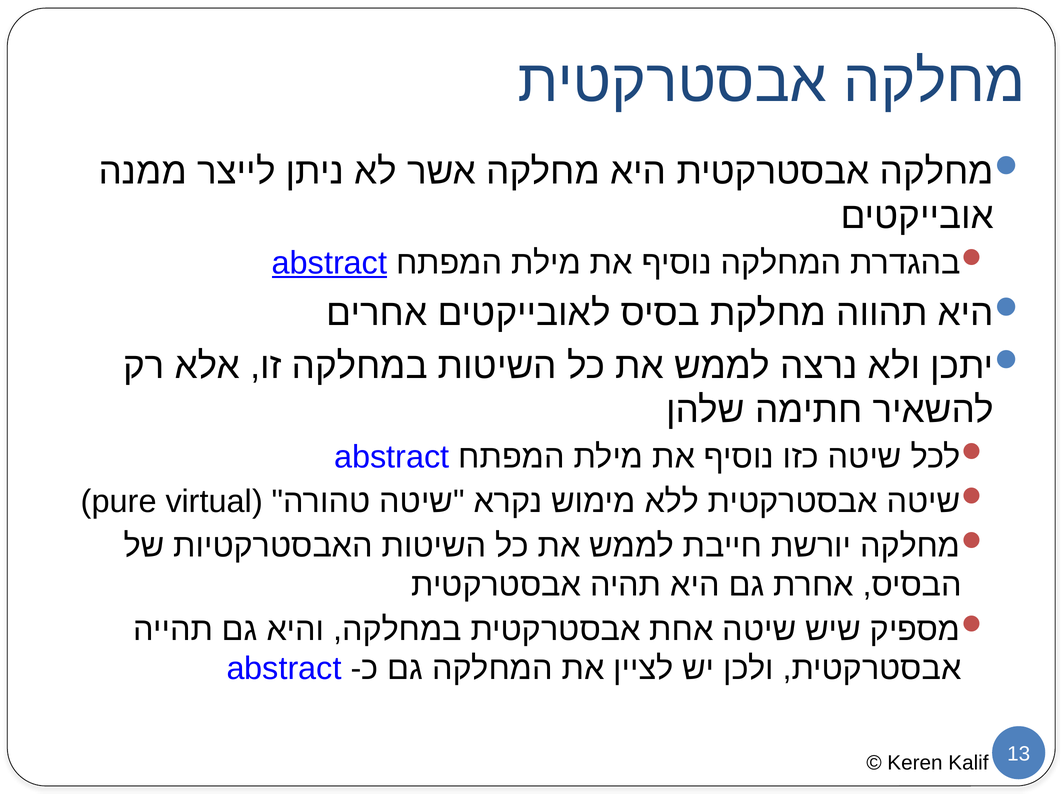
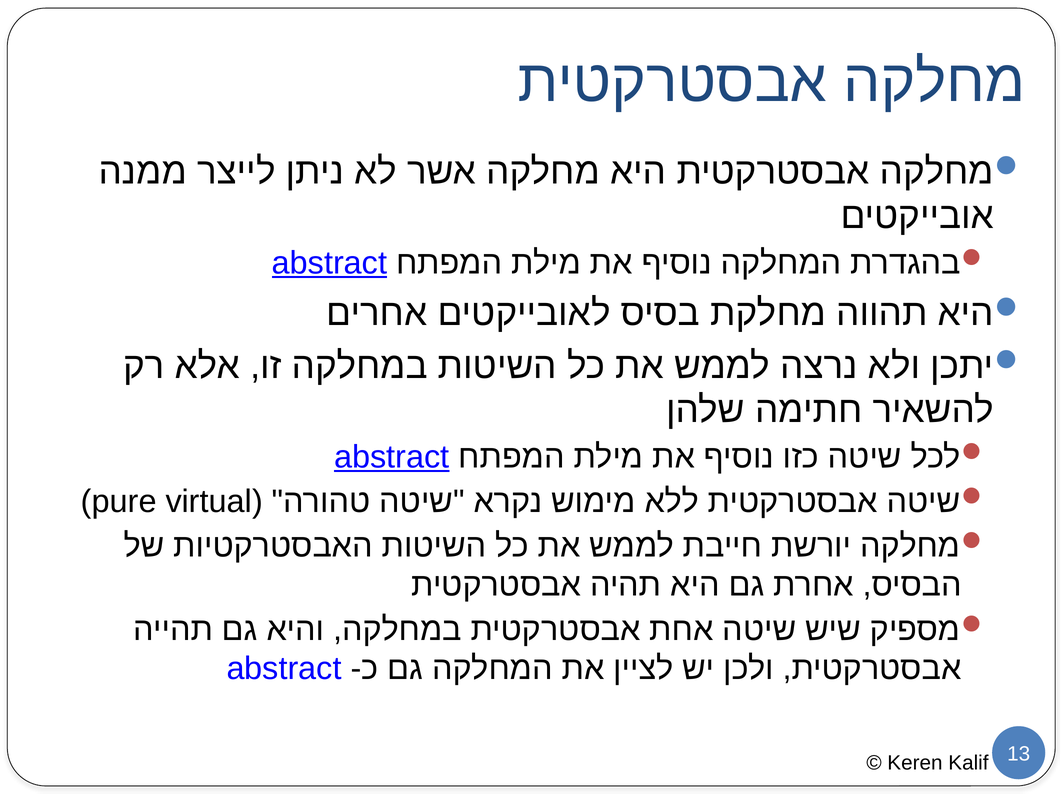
abstract underline: none -> present (392, 457)
